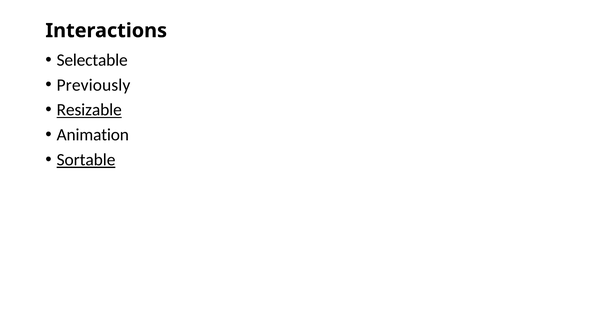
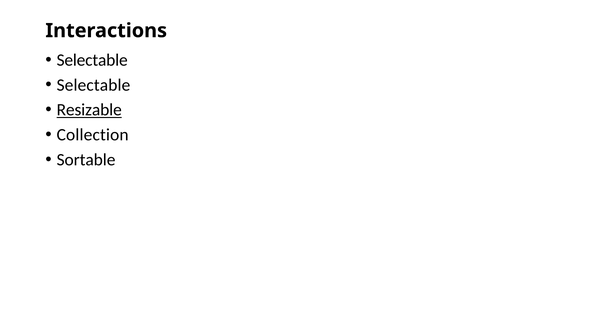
Previously: Previously -> Selectable (93, 85)
Animation: Animation -> Collection (93, 135)
Sortable underline: present -> none (86, 160)
